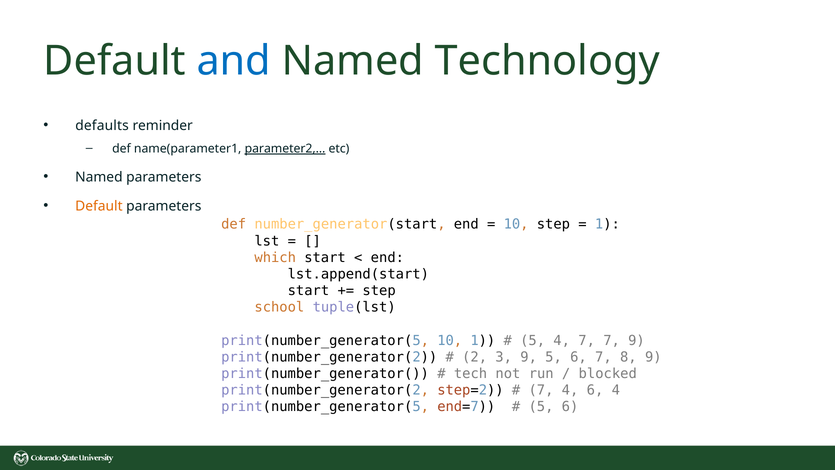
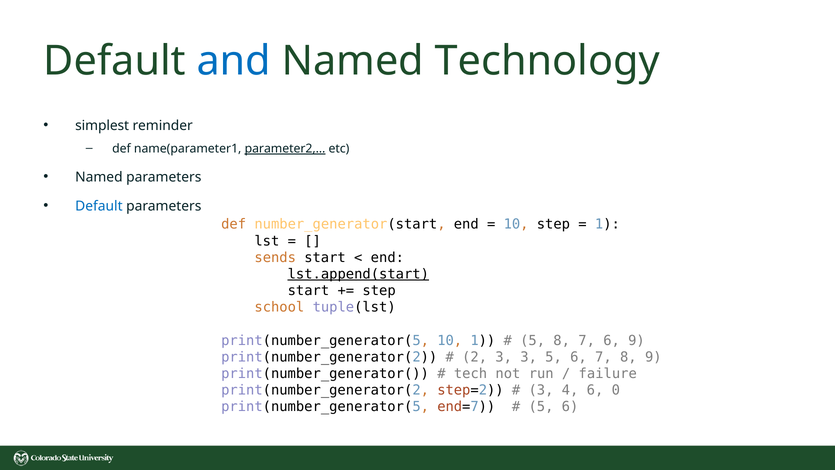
defaults: defaults -> simplest (102, 125)
Default colour: orange -> blue (99, 206)
which: which -> sends (275, 257)
lst.append(start underline: none -> present (358, 274)
5 4: 4 -> 8 (562, 340)
7 7: 7 -> 6 (612, 340)
3 9: 9 -> 3 (529, 357)
blocked: blocked -> failure (608, 373)
7: 7 -> 3 (541, 390)
6 4: 4 -> 0 (616, 390)
